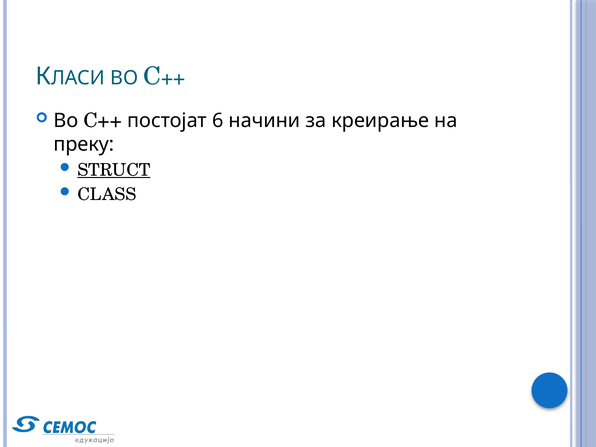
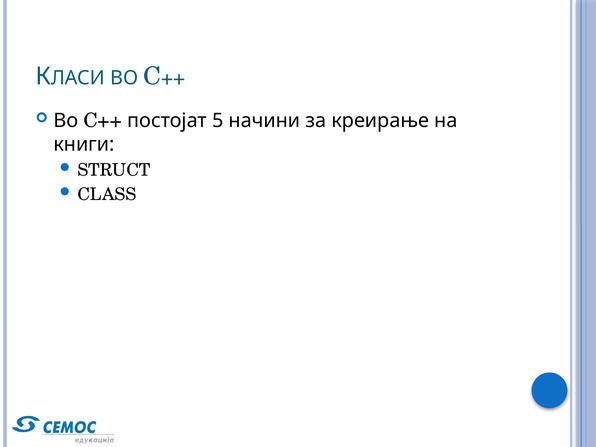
6: 6 -> 5 (218, 121)
преку: преку -> книги (84, 144)
STRUCT underline: present -> none (114, 170)
